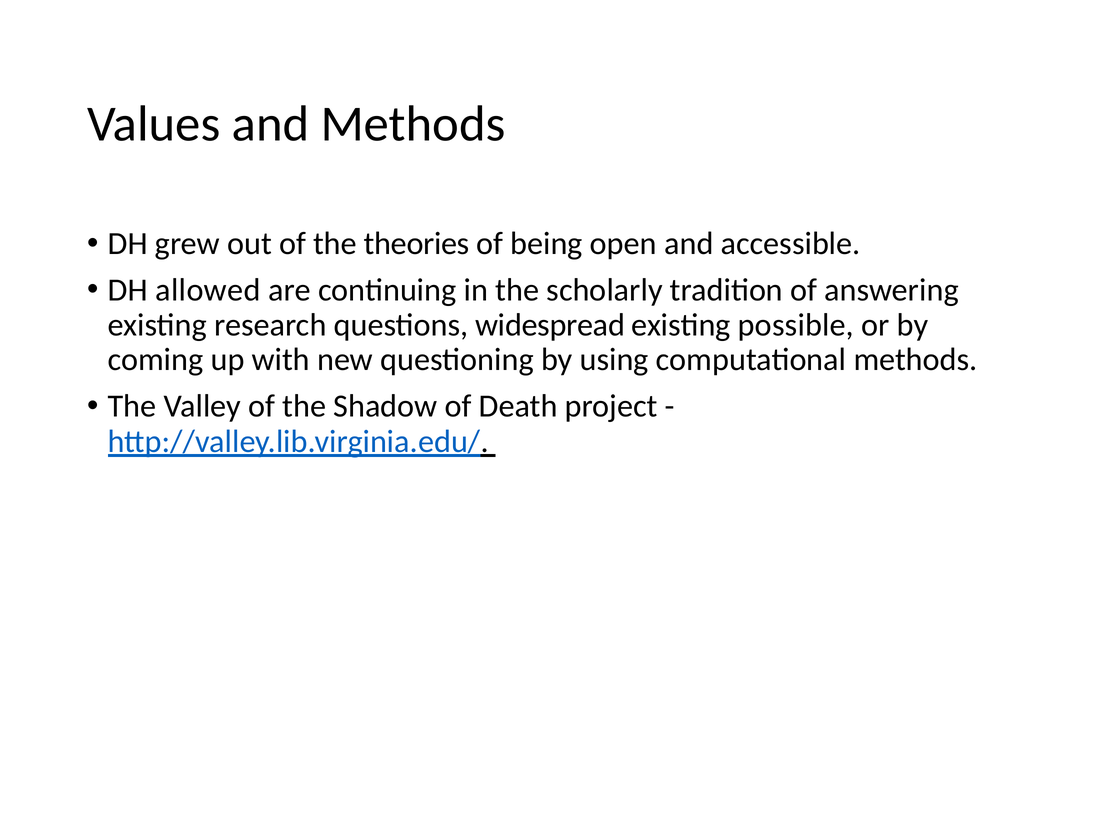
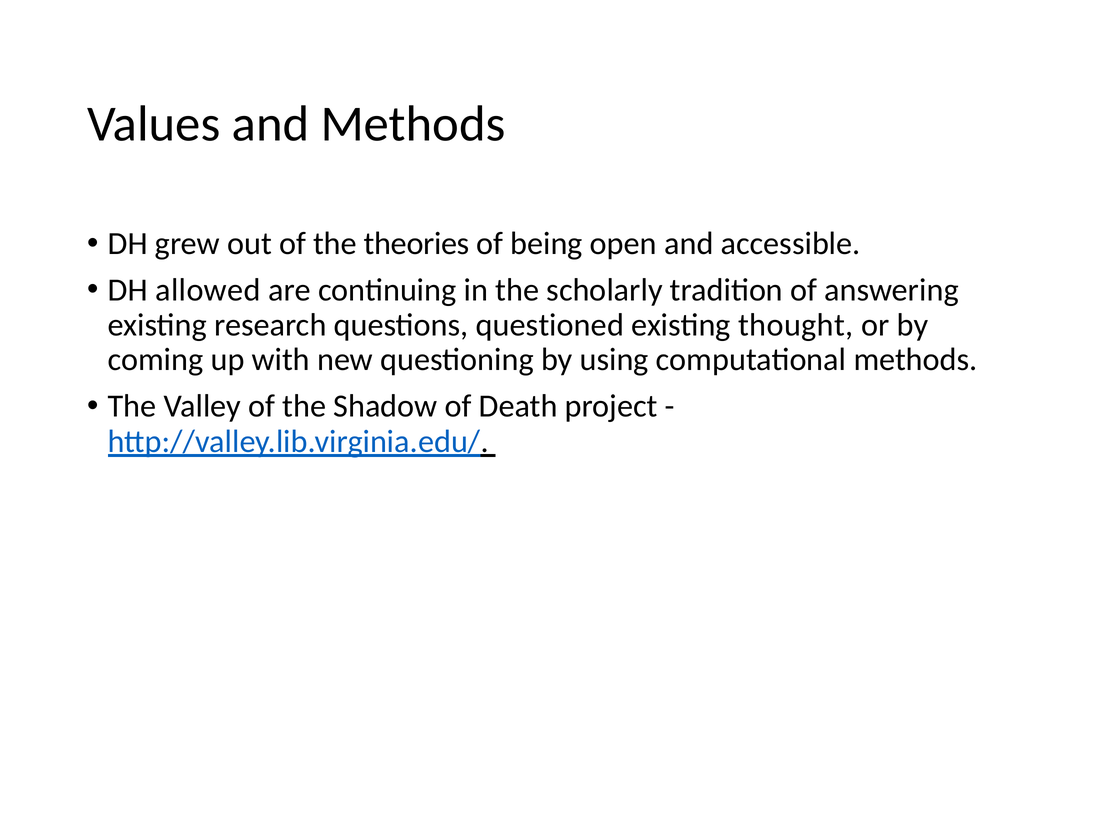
widespread: widespread -> questioned (550, 325)
possible: possible -> thought (796, 325)
